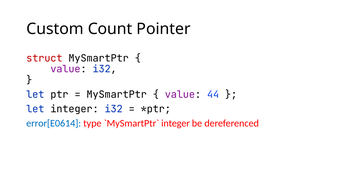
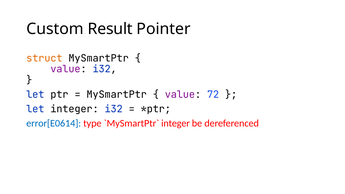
Count: Count -> Result (110, 29)
struct colour: red -> orange (44, 58)
44: 44 -> 72 (213, 95)
